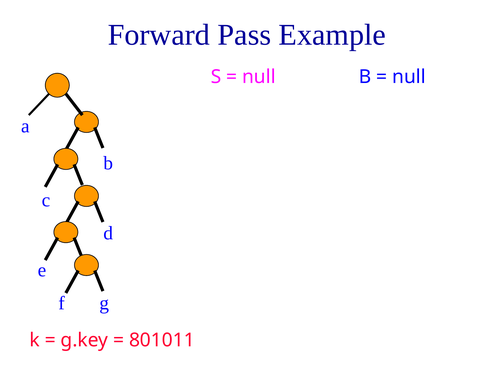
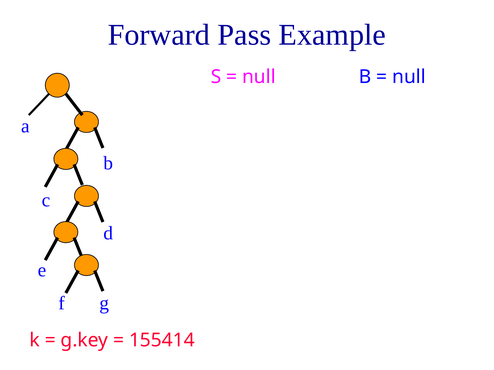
801011: 801011 -> 155414 (162, 341)
